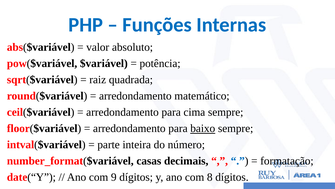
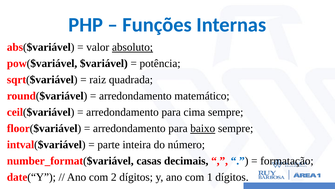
absoluto underline: none -> present (132, 47)
9: 9 -> 2 (114, 177)
8: 8 -> 1 (210, 177)
